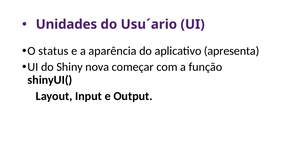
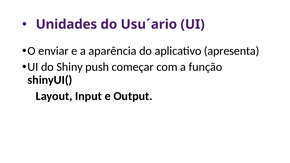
status: status -> enviar (53, 51)
nova: nova -> push (97, 67)
